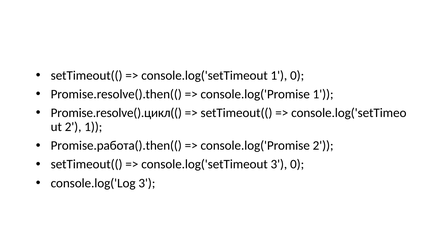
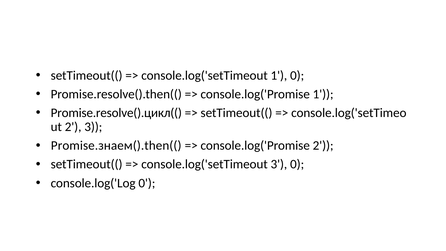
2 1: 1 -> 3 (93, 127)
Promise.работа().then((: Promise.работа().then(( -> Promise.знаем().then(( (116, 146)
console.log('Log 3: 3 -> 0 (147, 183)
